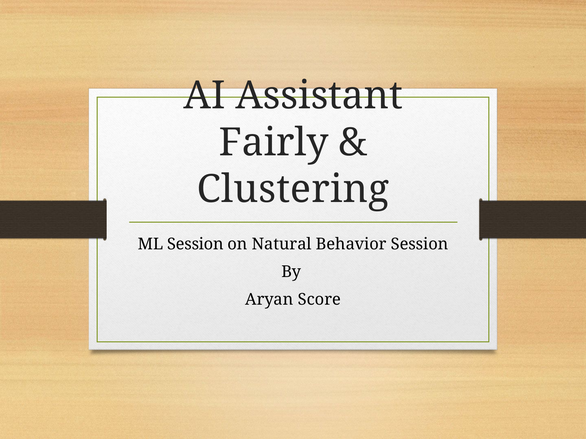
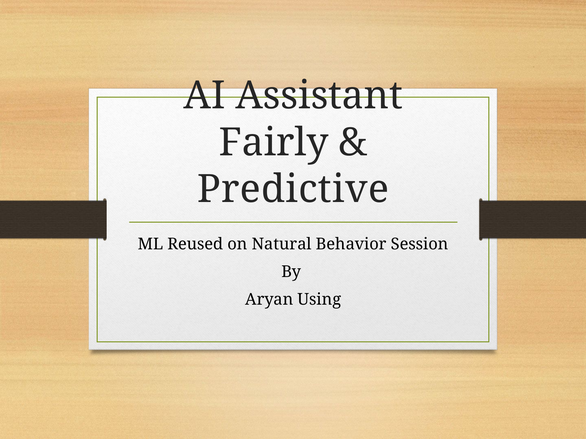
Clustering: Clustering -> Predictive (293, 190)
ML Session: Session -> Reused (195, 244)
Score: Score -> Using (319, 300)
